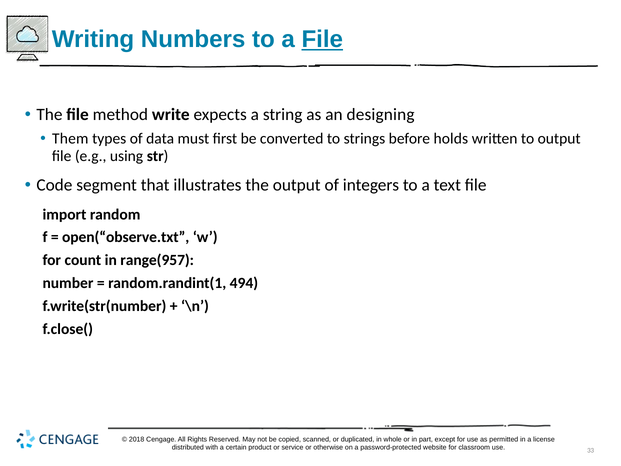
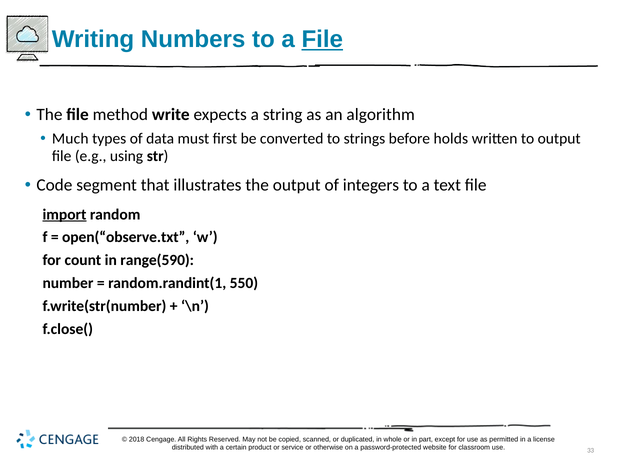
designing: designing -> algorithm (381, 115)
Them: Them -> Much (70, 138)
import underline: none -> present (65, 214)
range(957: range(957 -> range(590 (157, 260)
494: 494 -> 550 (244, 283)
